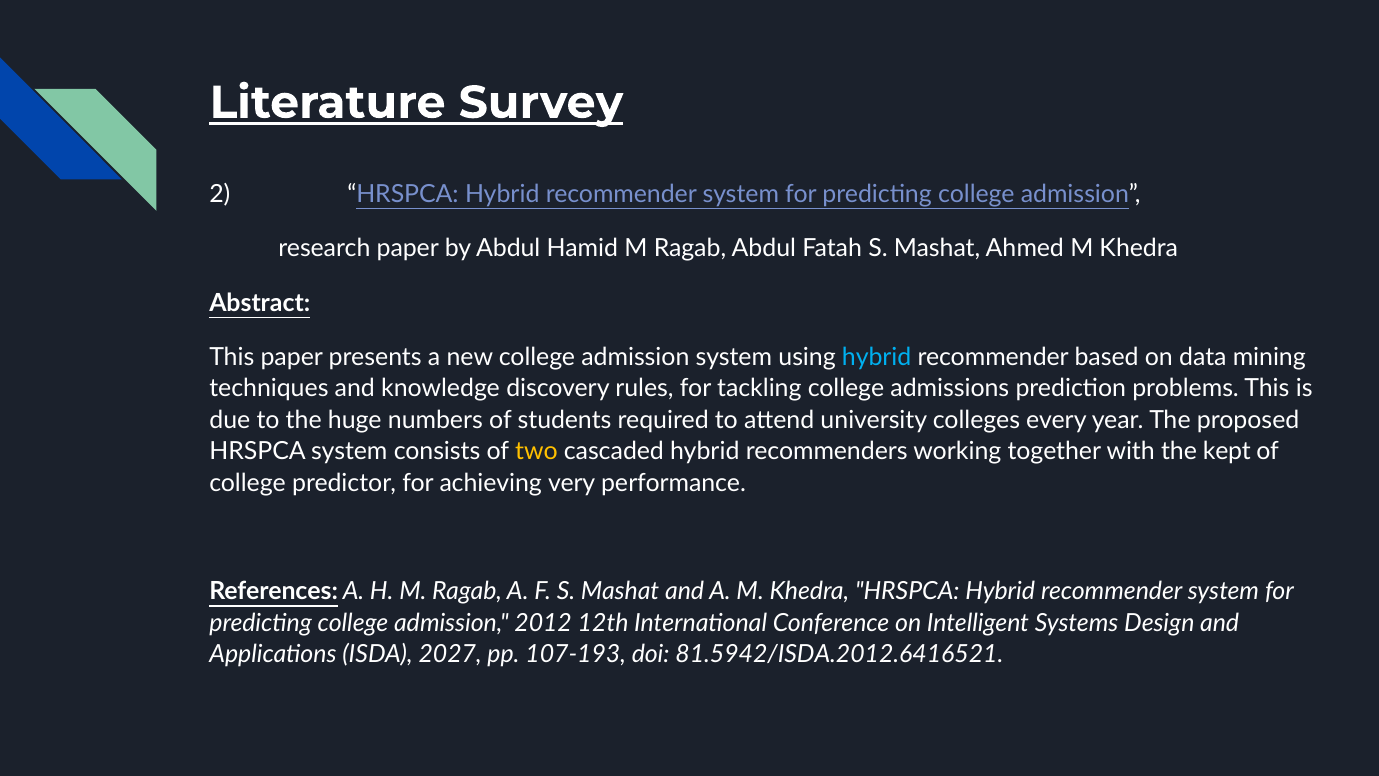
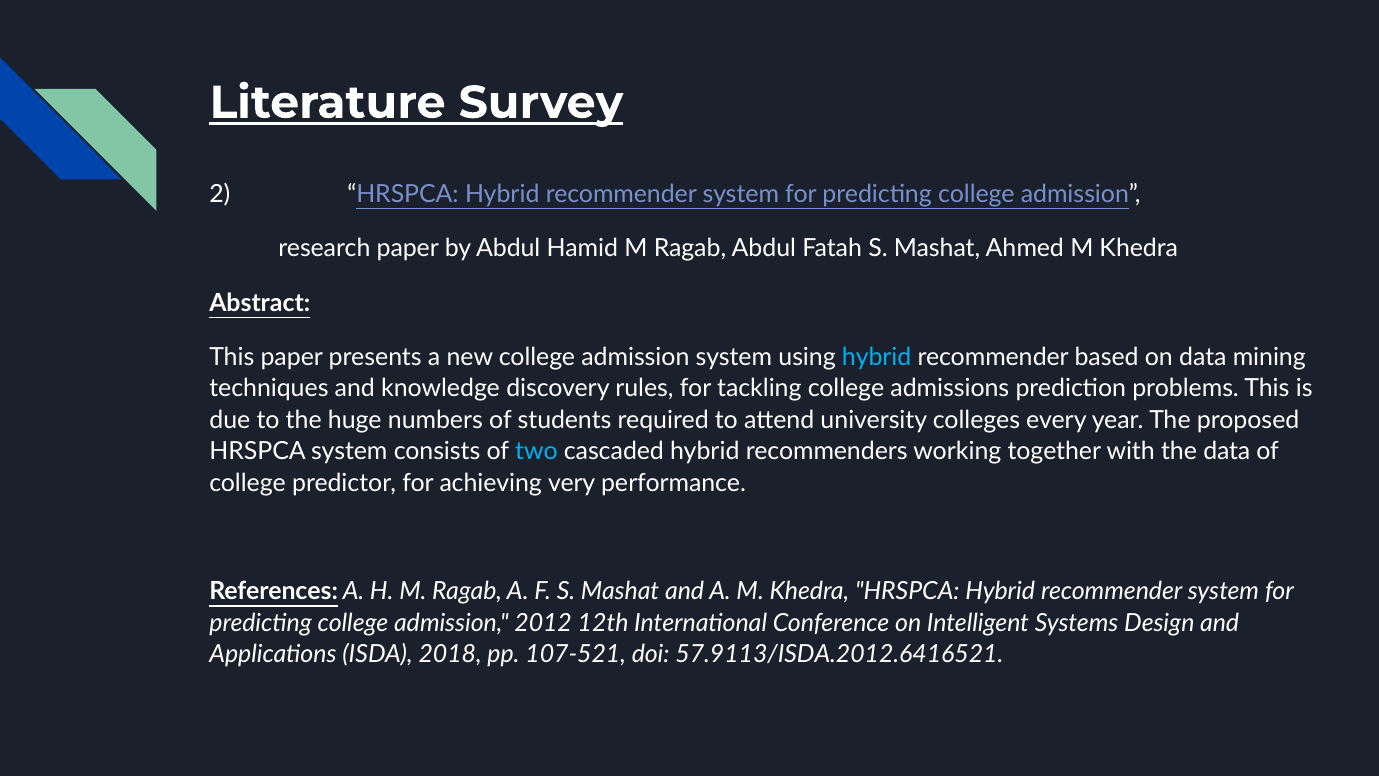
two colour: yellow -> light blue (536, 451)
the kept: kept -> data (1227, 451)
2027: 2027 -> 2018 (450, 654)
107-193: 107-193 -> 107-521 (576, 654)
81.5942/ISDA.2012.6416521: 81.5942/ISDA.2012.6416521 -> 57.9113/ISDA.2012.6416521 (839, 654)
